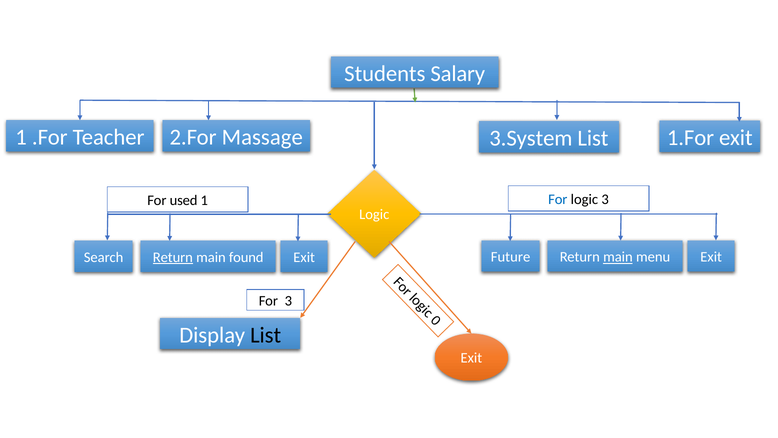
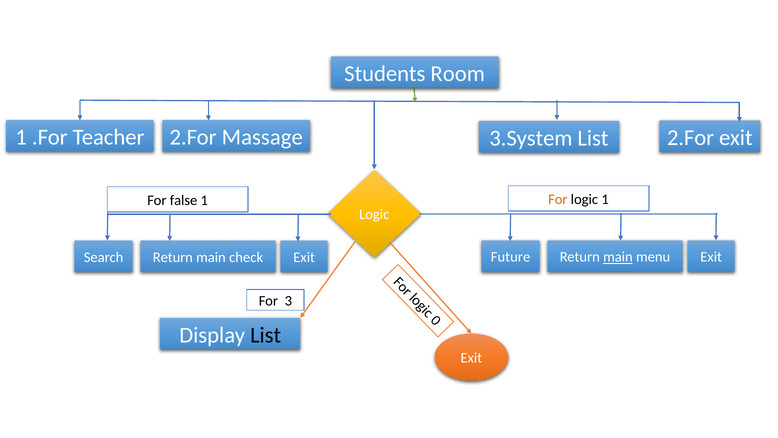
Salary: Salary -> Room (458, 74)
Teacher 1.For: 1.For -> 2.For (691, 138)
For colour: blue -> orange (558, 199)
logic 3: 3 -> 1 (605, 199)
used: used -> false (184, 200)
Return underline: present -> none (173, 257)
found: found -> check (246, 257)
